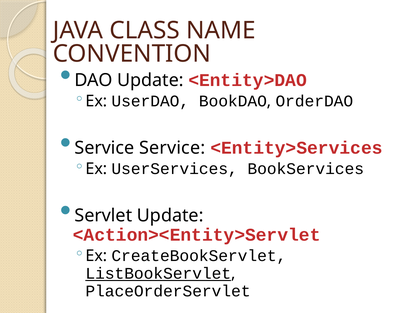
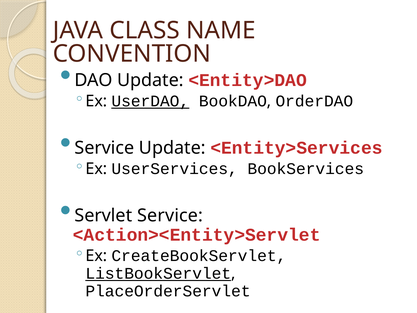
UserDAO underline: none -> present (150, 101)
Service Service: Service -> Update (172, 148)
Servlet Update: Update -> Service (170, 215)
